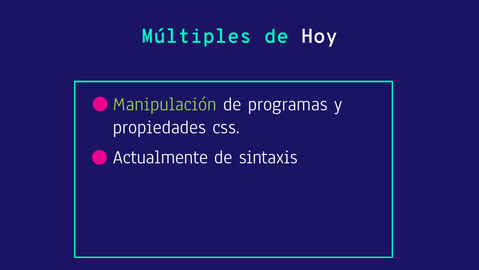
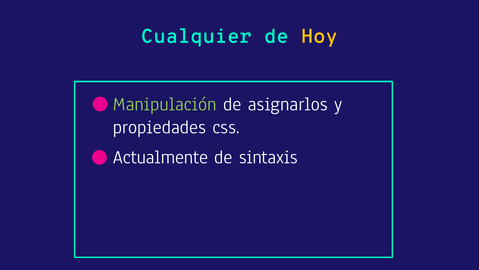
Múltiples: Múltiples -> Cualquier (196, 36)
Hoy colour: white -> yellow (319, 36)
programas: programas -> asignarlos (288, 104)
